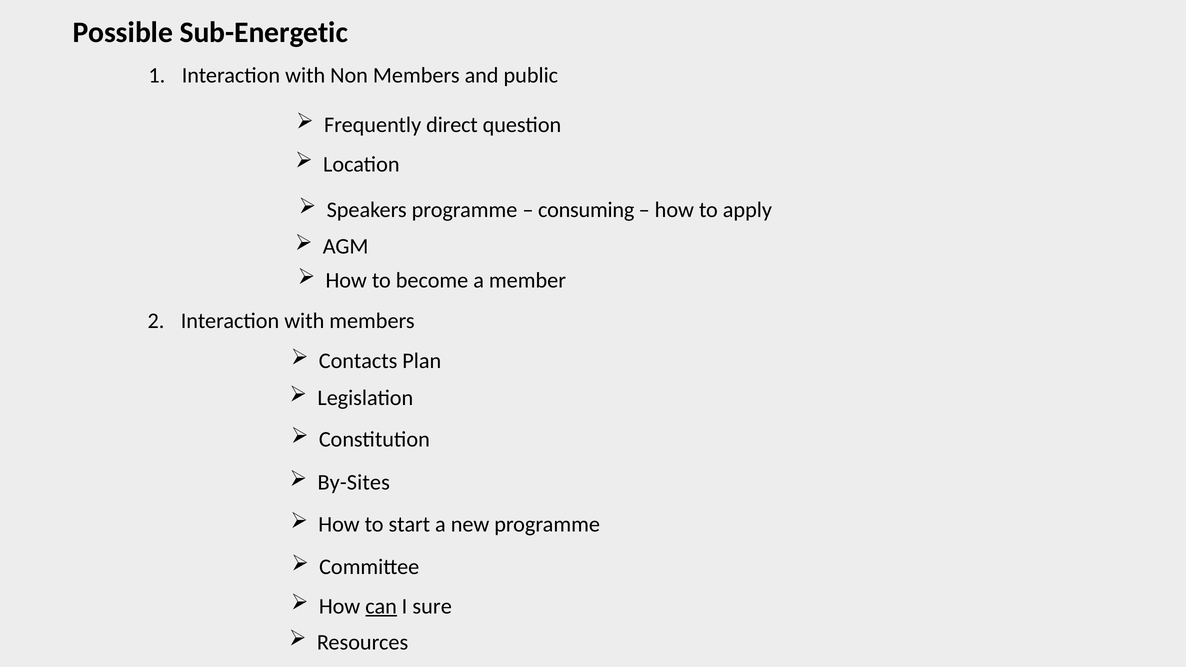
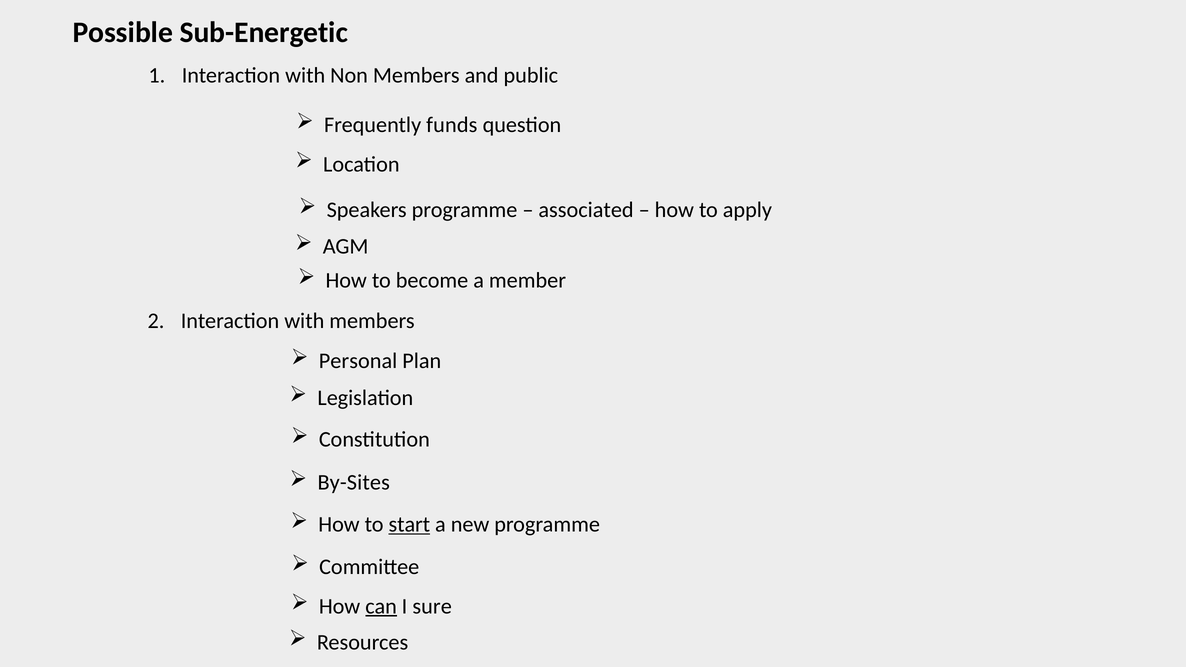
direct: direct -> funds (452, 125)
consuming: consuming -> associated (586, 210)
Contacts: Contacts -> Personal (358, 361)
start underline: none -> present (409, 525)
